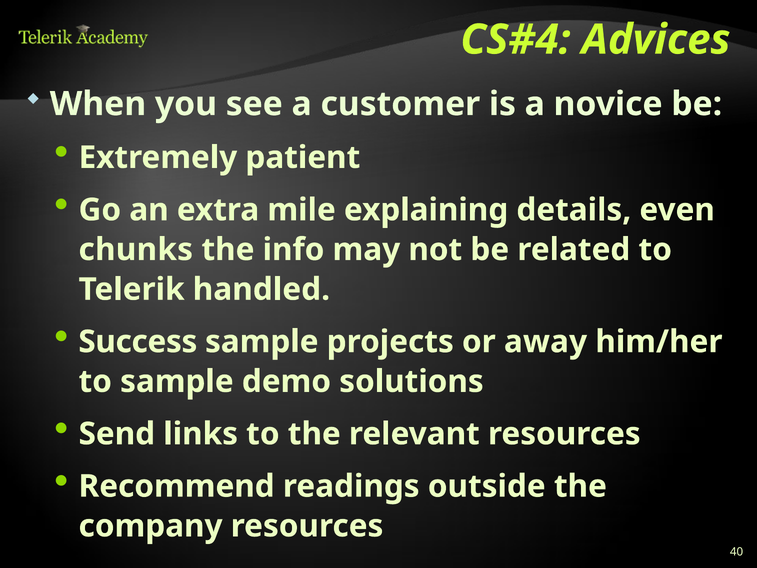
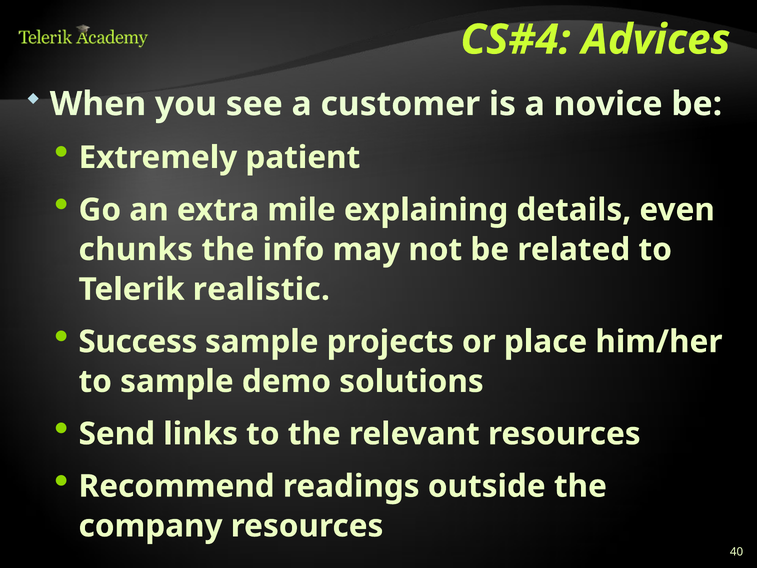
handled: handled -> realistic (261, 289)
away: away -> place (546, 342)
